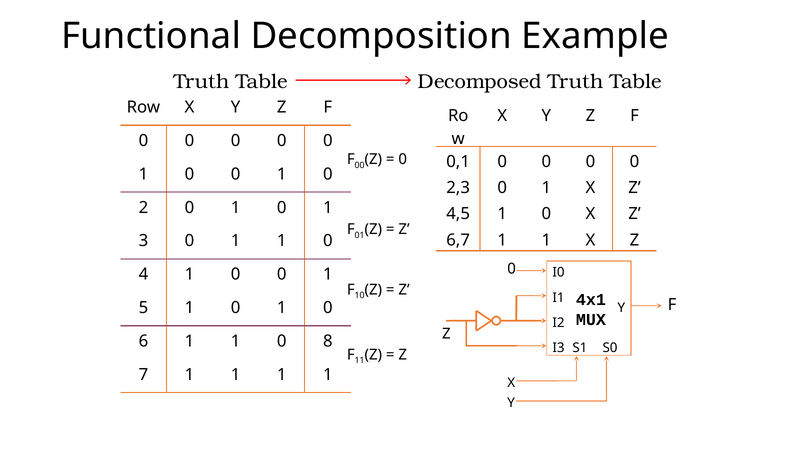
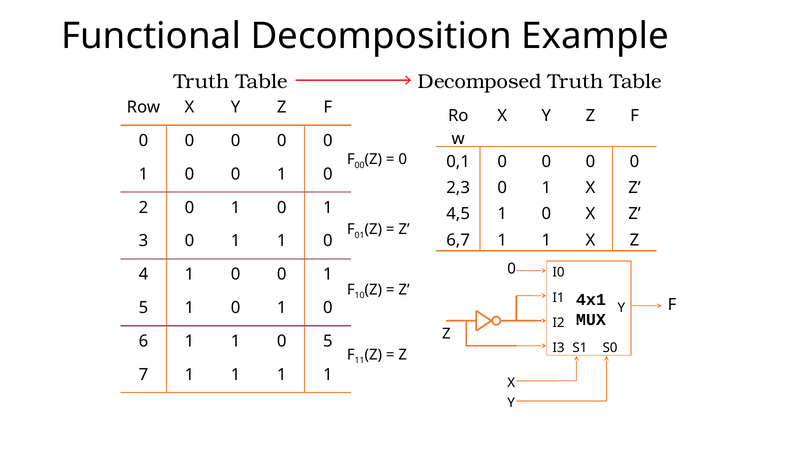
0 8: 8 -> 5 (328, 341)
